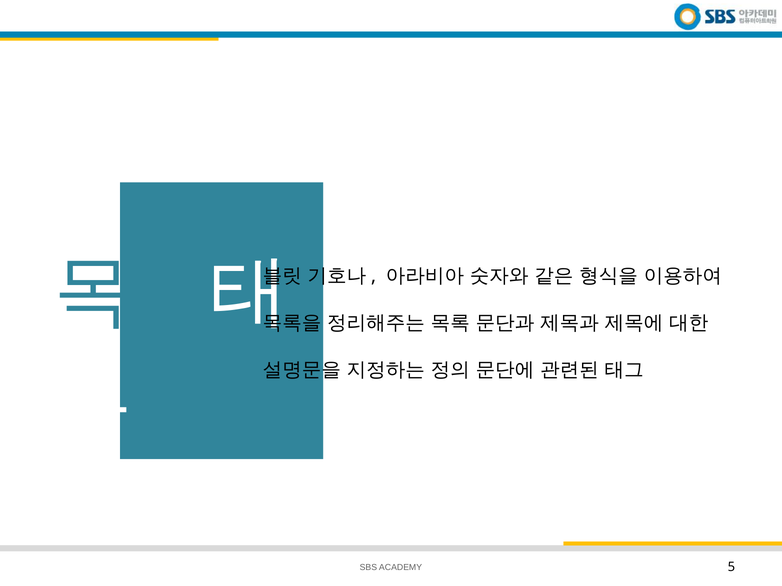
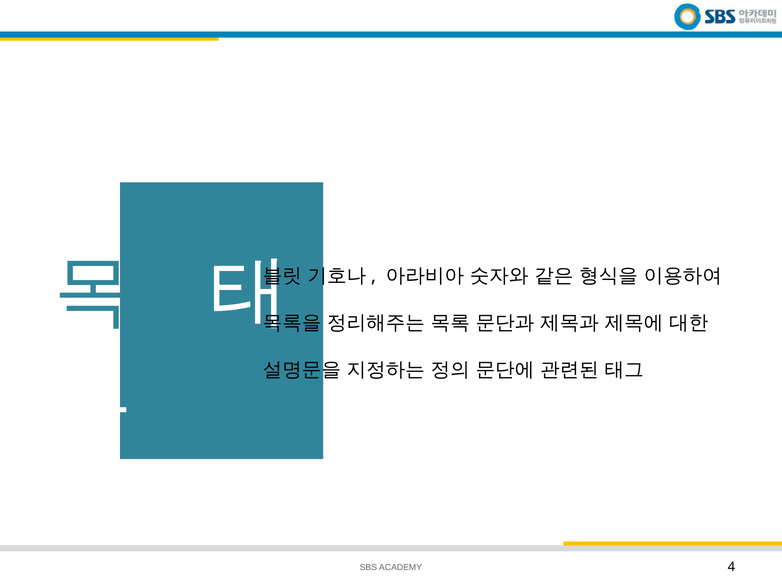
5: 5 -> 4 (731, 567)
